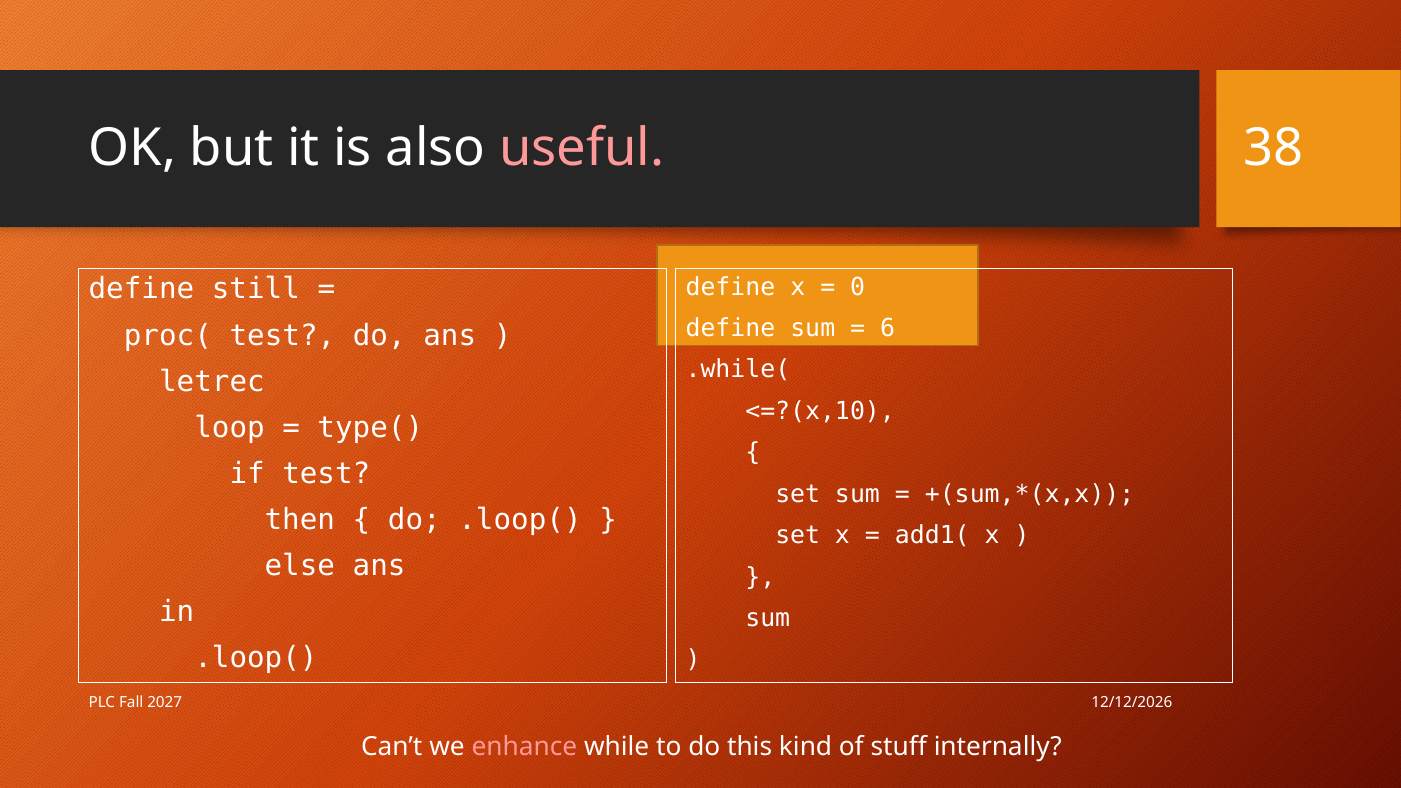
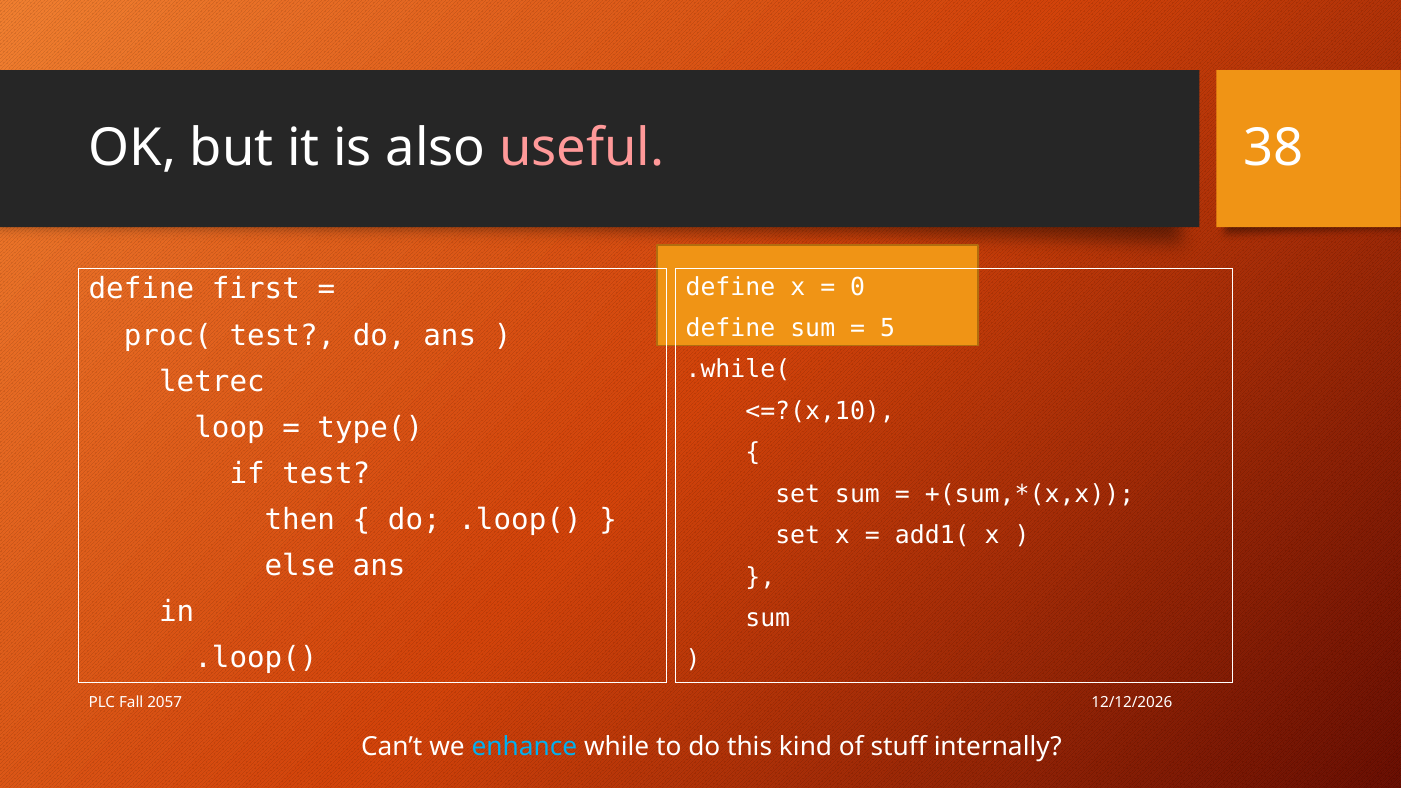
still: still -> first (256, 289)
6: 6 -> 5 (888, 328)
2027: 2027 -> 2057 (165, 703)
enhance colour: pink -> light blue (524, 747)
